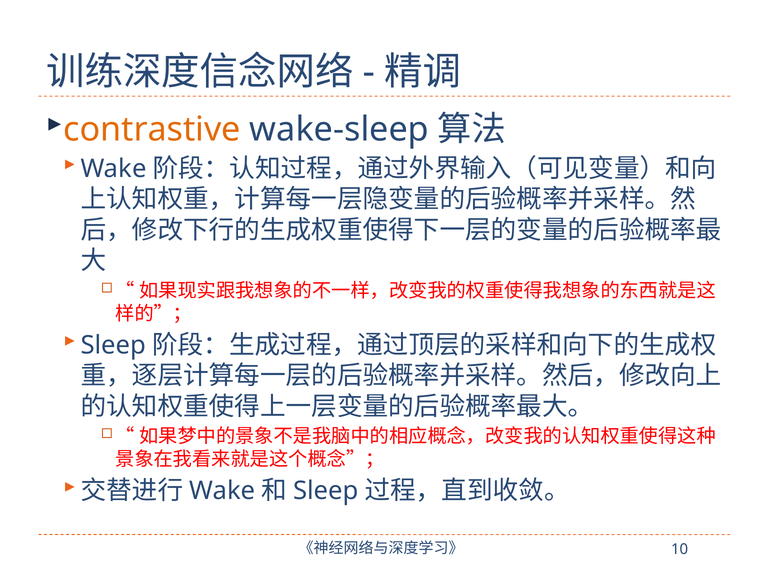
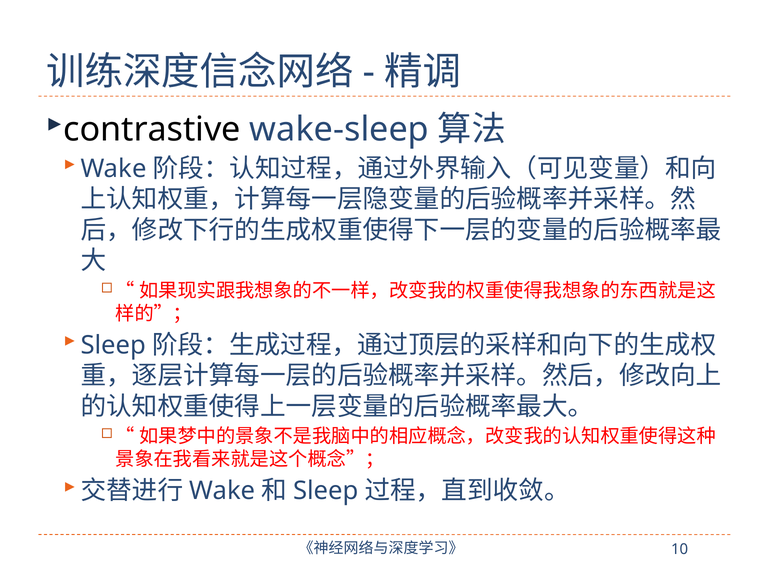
contrastive colour: orange -> black (152, 129)
